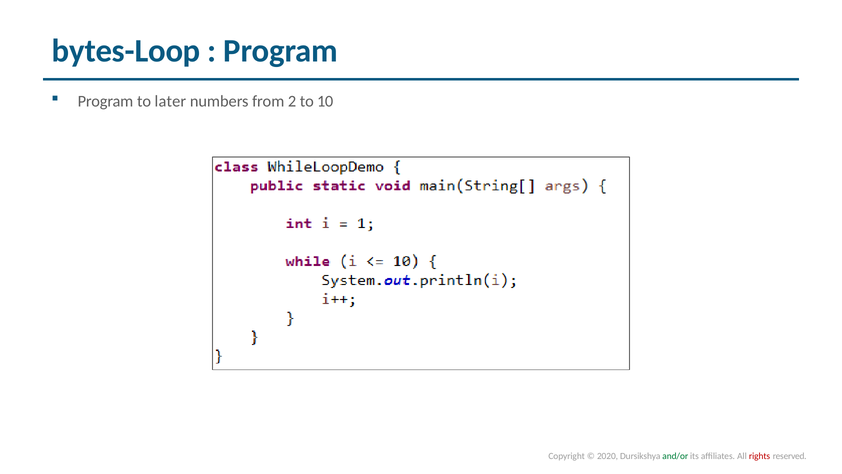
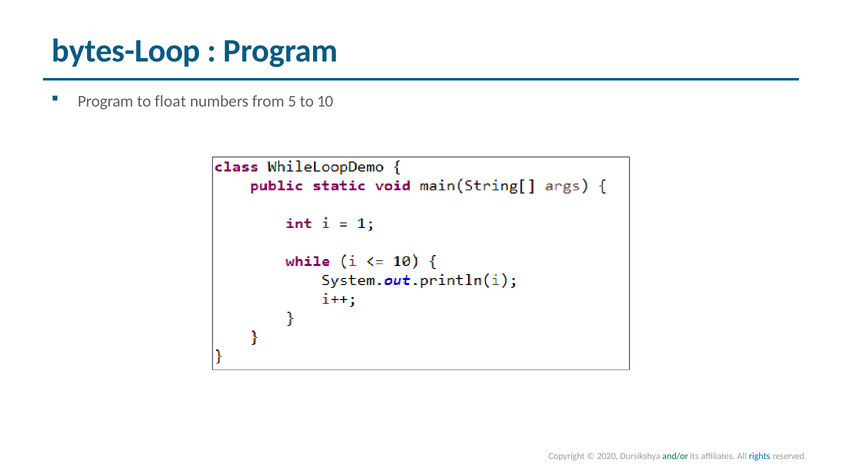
later: later -> float (170, 101)
2: 2 -> 5 (292, 101)
rights colour: red -> blue (760, 456)
